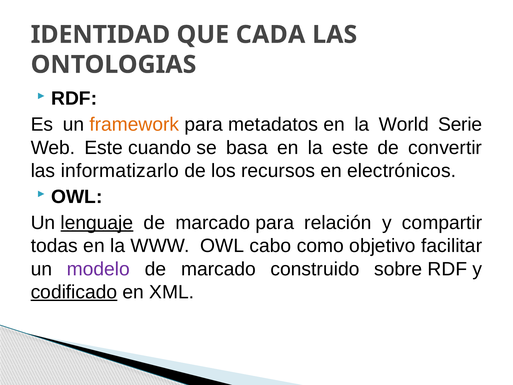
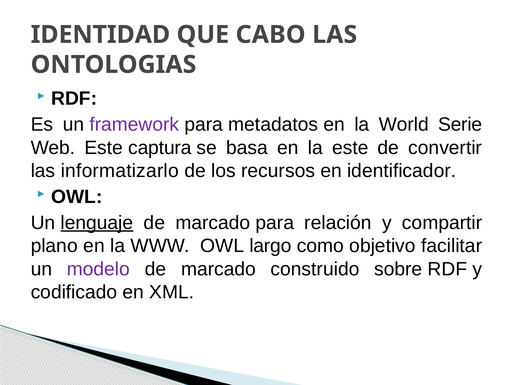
CADA: CADA -> CABO (271, 35)
framework colour: orange -> purple (134, 124)
cuando: cuando -> captura (160, 148)
electrónicos: electrónicos -> identificador (402, 171)
todas: todas -> plano (54, 246)
cabo: cabo -> largo (270, 246)
codificado underline: present -> none (74, 292)
